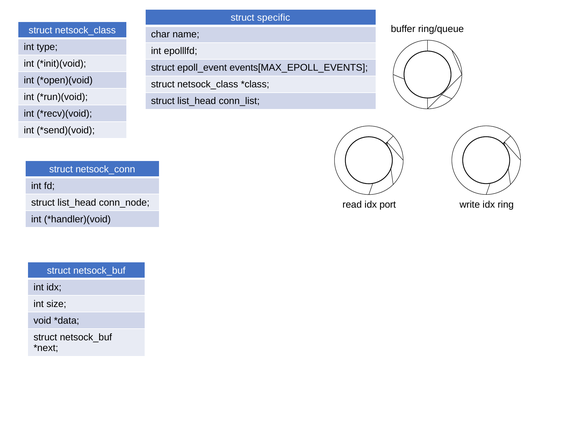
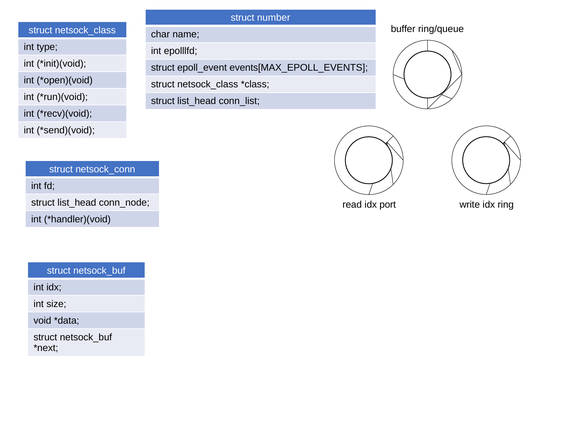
specific: specific -> number (274, 18)
